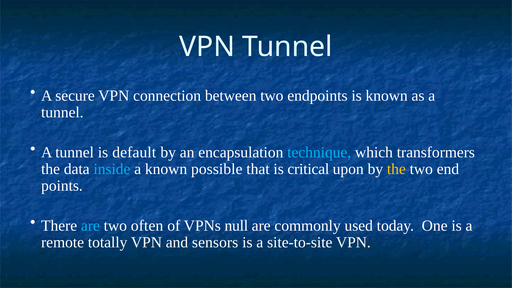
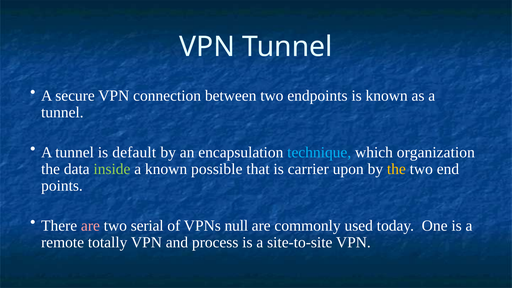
transformers: transformers -> organization (436, 152)
inside colour: light blue -> light green (112, 169)
critical: critical -> carrier (308, 169)
are colour: light blue -> pink (90, 226)
often: often -> serial (147, 226)
sensors: sensors -> process (215, 242)
